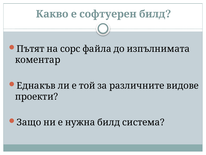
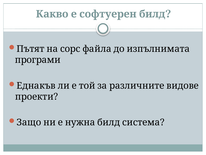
коментар: коментар -> програми (38, 60)
